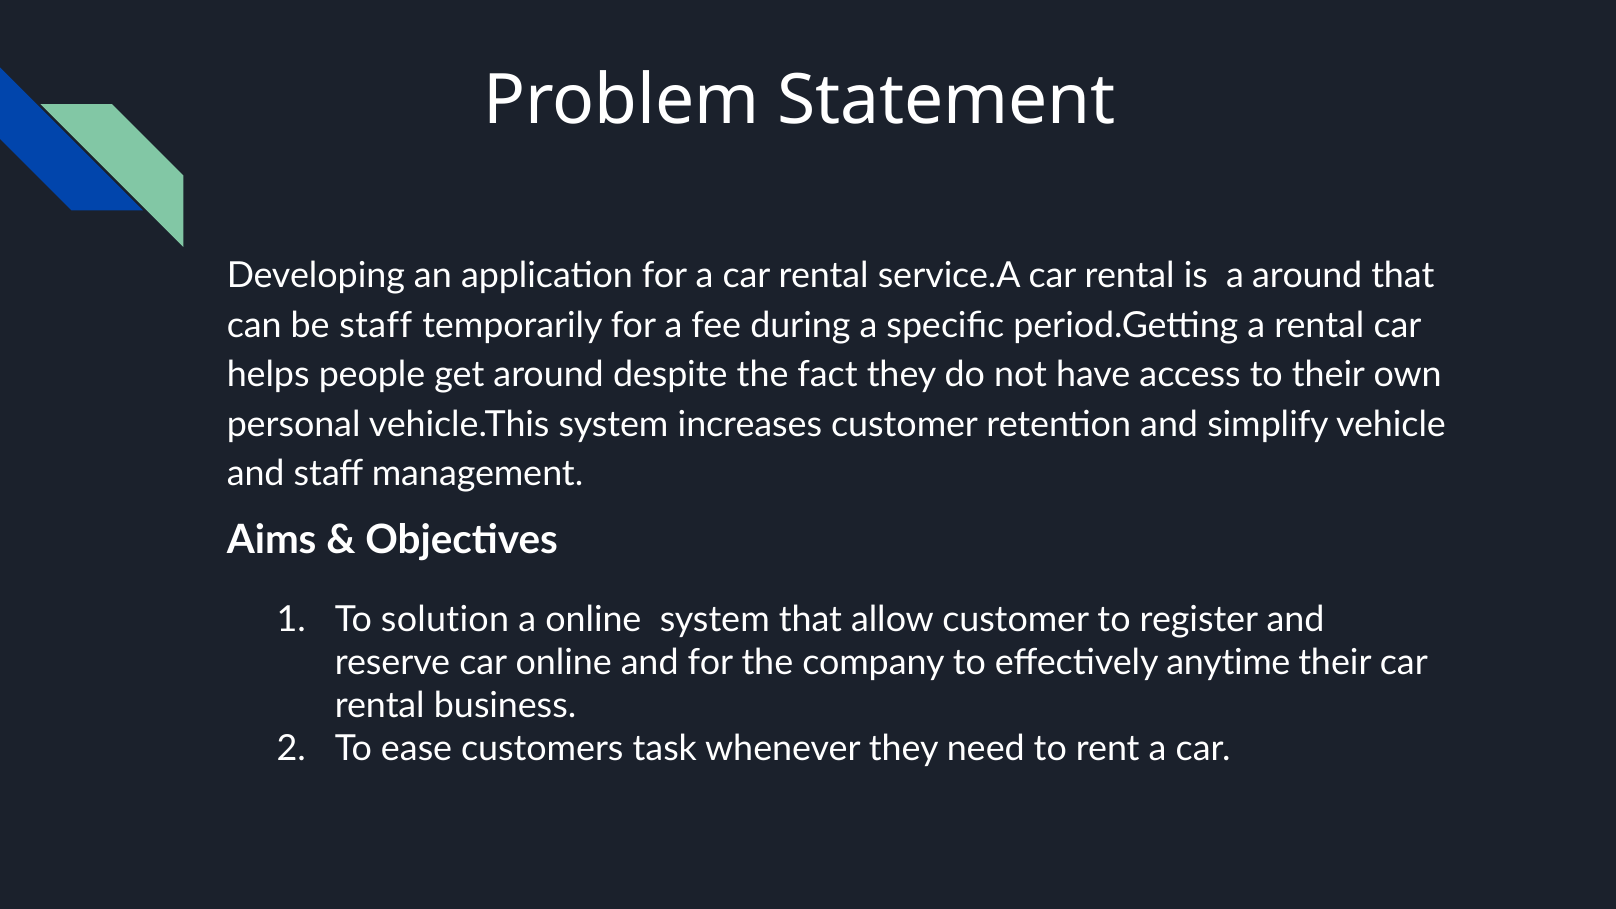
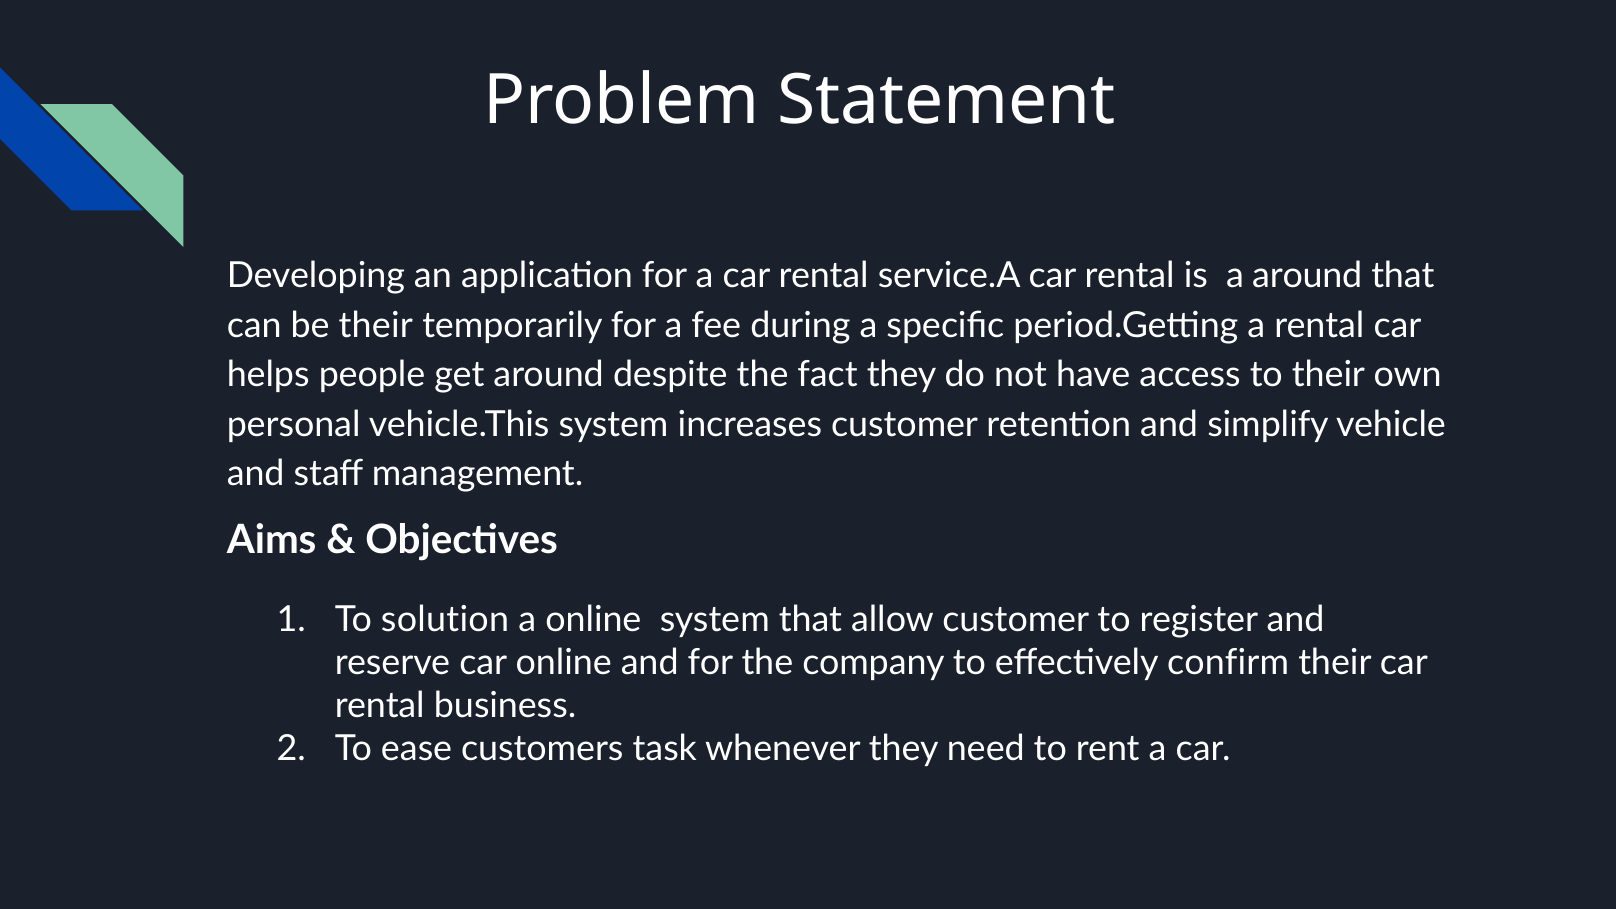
be staff: staff -> their (376, 325)
anytime: anytime -> confirm (1228, 662)
